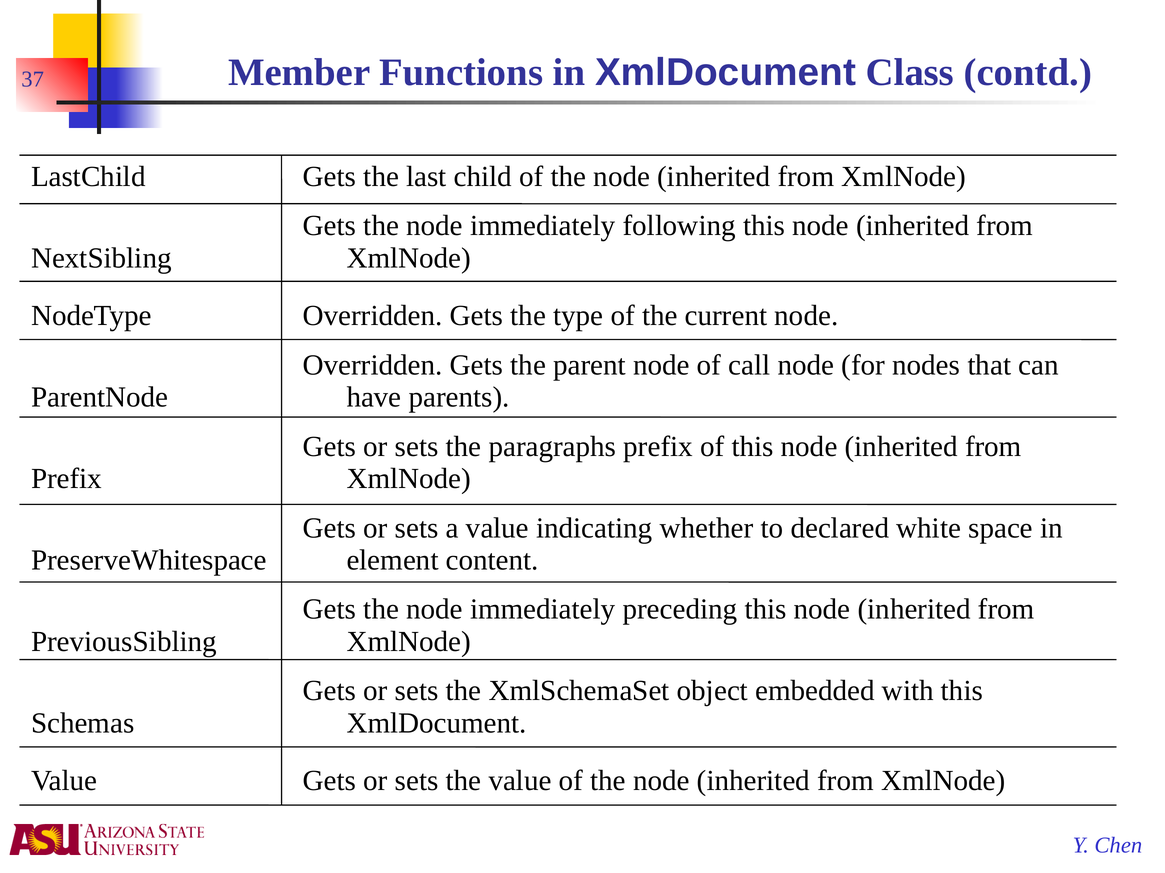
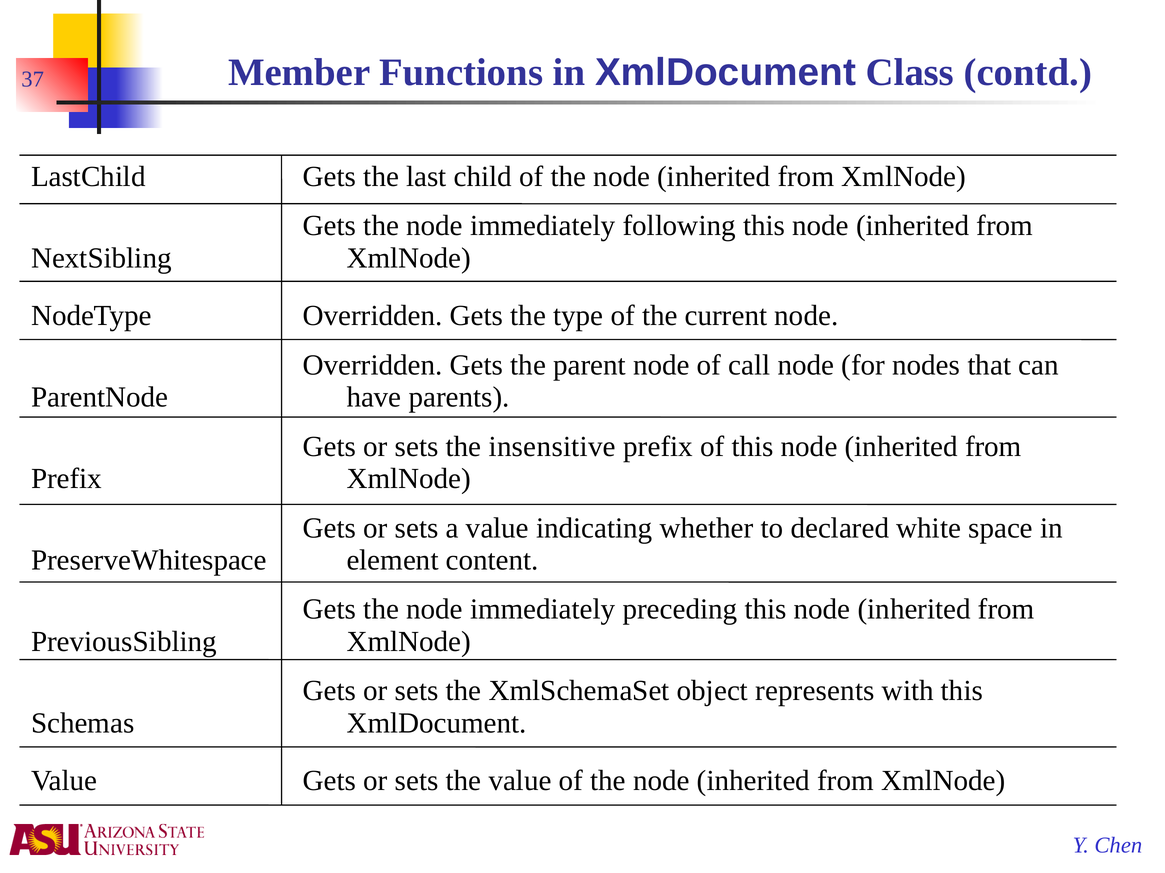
paragraphs: paragraphs -> insensitive (552, 447)
embedded: embedded -> represents (815, 691)
